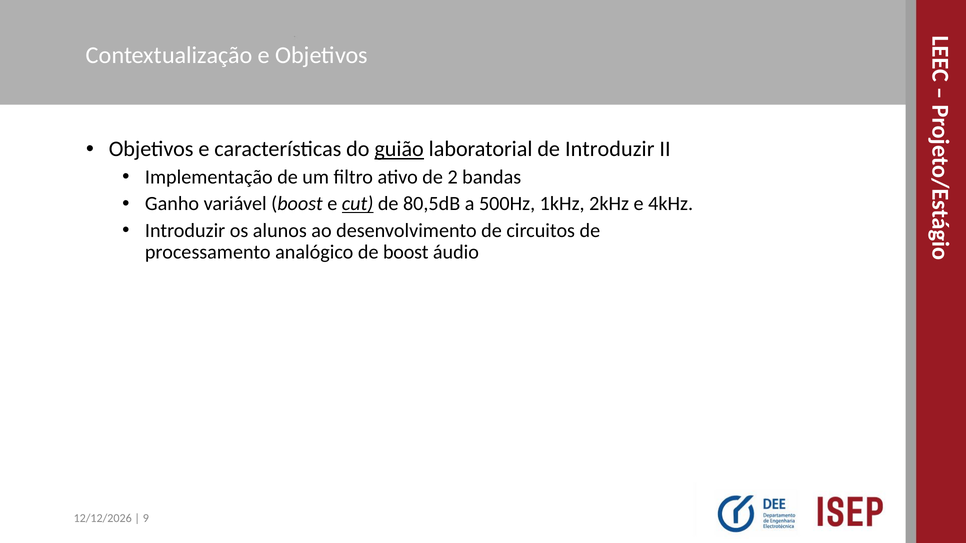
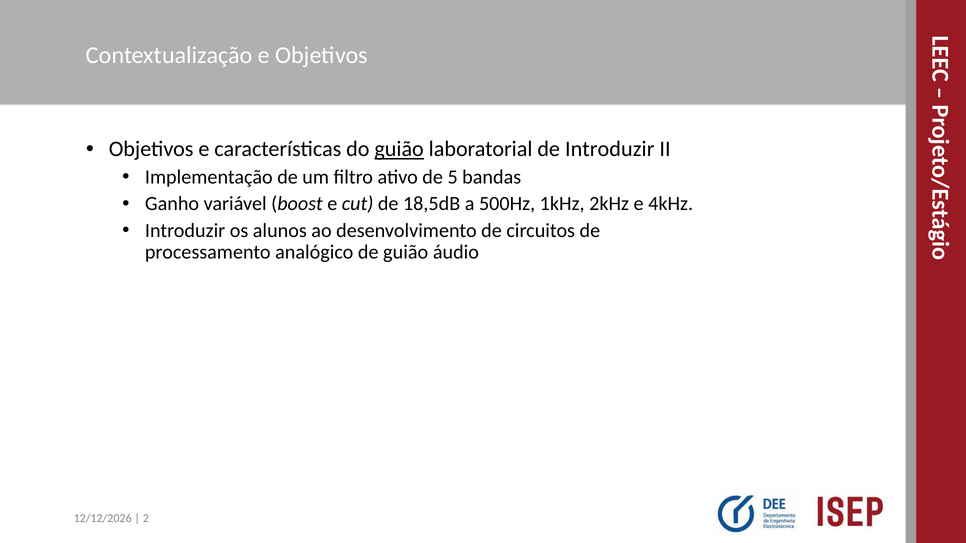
2: 2 -> 5 (453, 177)
cut underline: present -> none (358, 204)
80,5dB: 80,5dB -> 18,5dB (432, 204)
de boost: boost -> guião (406, 252)
9: 9 -> 2 (146, 519)
